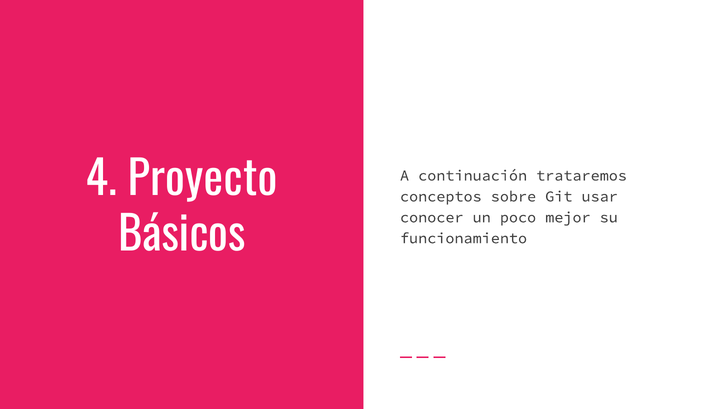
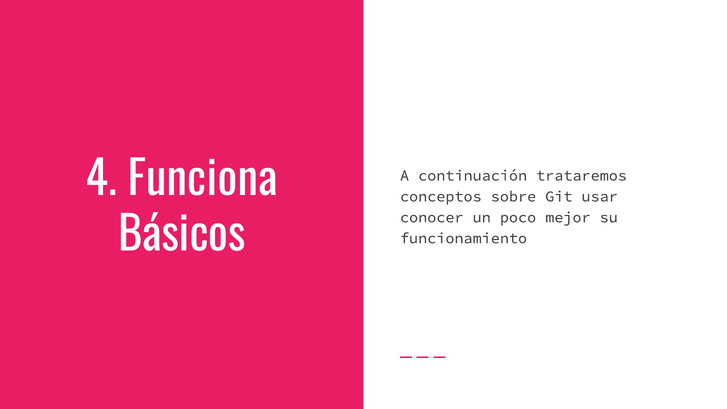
Proyecto: Proyecto -> Funciona (203, 180)
